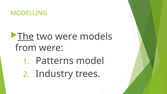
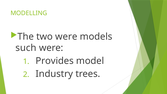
The underline: present -> none (26, 37)
from: from -> such (26, 48)
Patterns: Patterns -> Provides (55, 61)
